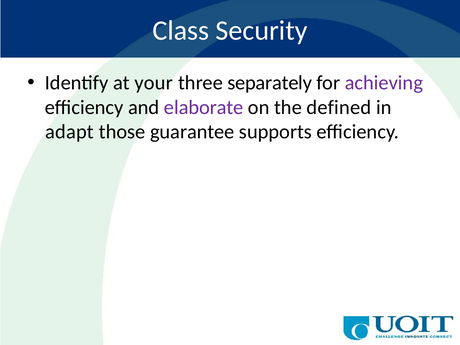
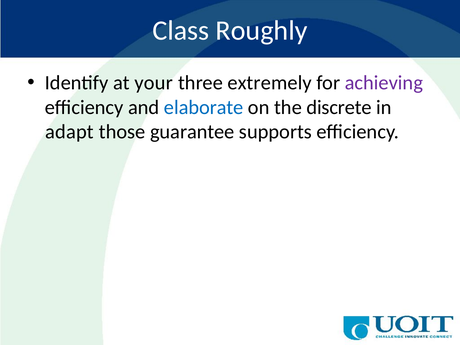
Security: Security -> Roughly (262, 31)
separately: separately -> extremely (270, 83)
elaborate colour: purple -> blue (204, 107)
defined: defined -> discrete (339, 107)
